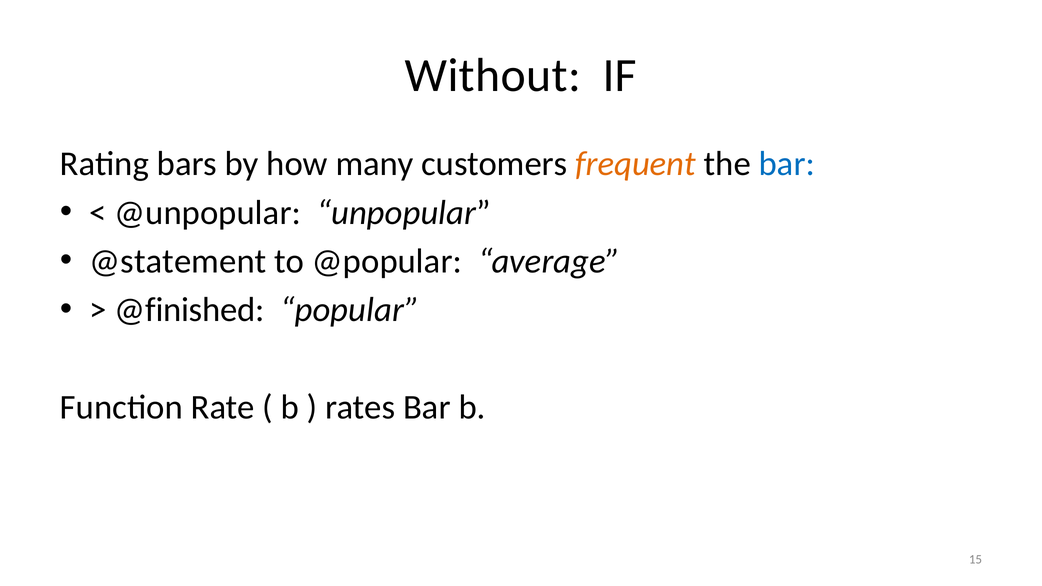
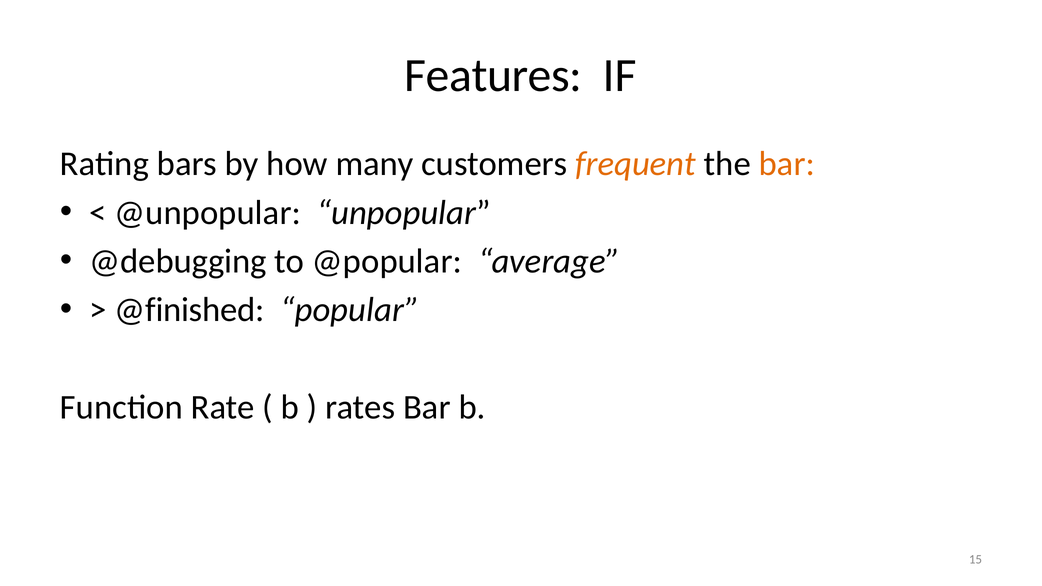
Without: Without -> Features (493, 76)
bar colour: blue -> orange (787, 164)
@statement: @statement -> @debugging (178, 261)
